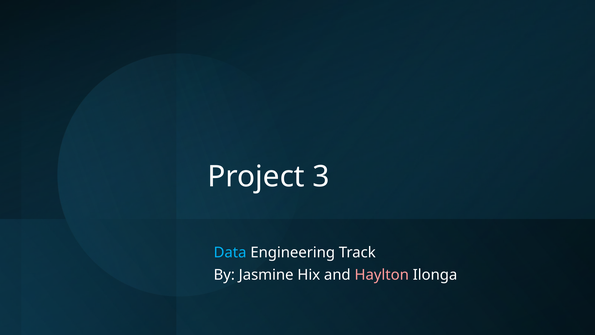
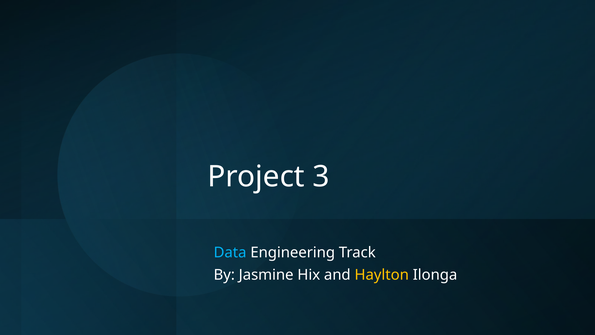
Haylton colour: pink -> yellow (382, 275)
